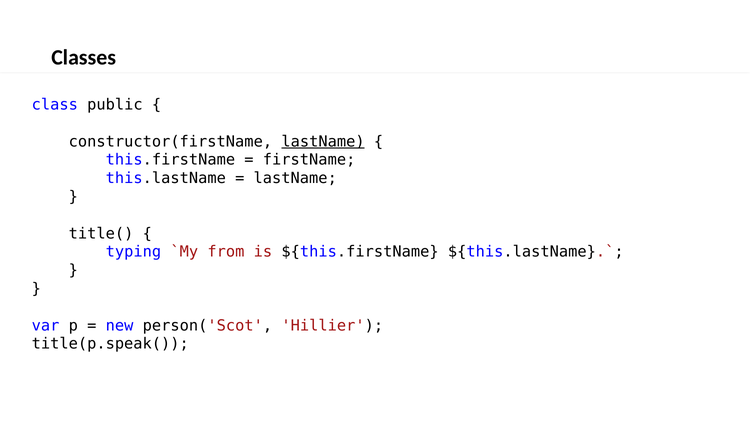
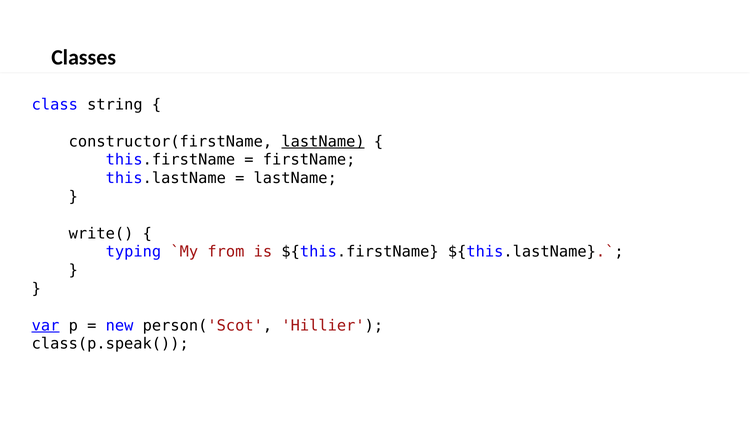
public: public -> string (115, 105)
title(: title( -> write( (101, 233)
var underline: none -> present (46, 325)
title(p.speak(: title(p.speak( -> class(p.speak( (110, 344)
